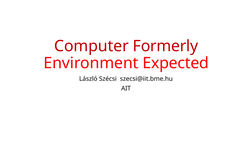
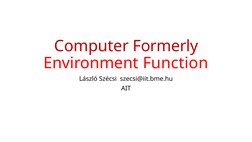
Expected: Expected -> Function (175, 63)
